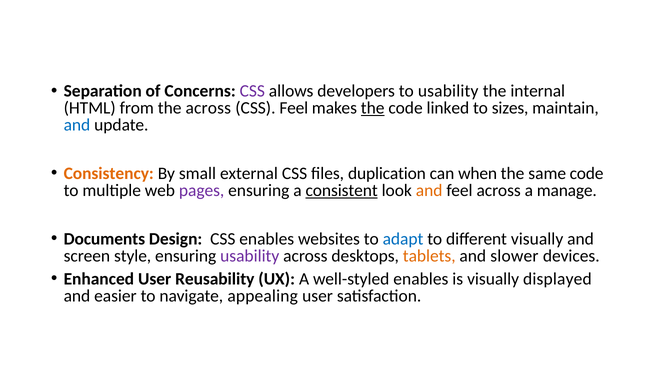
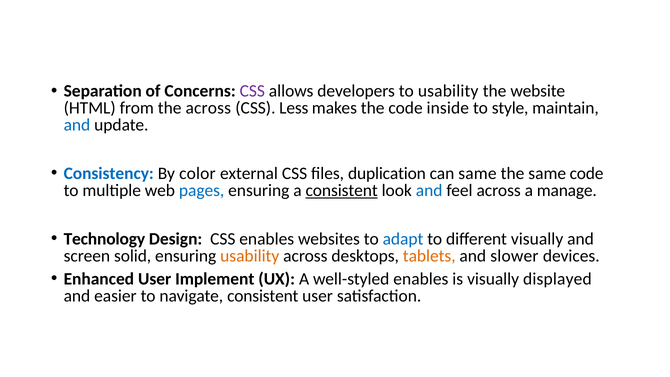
internal: internal -> website (538, 91)
CSS Feel: Feel -> Less (294, 108)
the underline: present -> none (373, 108)
linked: linked -> inside (448, 108)
sizes: sizes -> style (510, 108)
Consistency colour: orange -> blue (109, 173)
small: small -> color (197, 173)
can when: when -> same (477, 173)
pages colour: purple -> blue (202, 190)
and colour: orange -> blue (429, 190)
Documents: Documents -> Technology (104, 239)
style: style -> solid (133, 256)
usability colour: purple -> orange (250, 256)
Reusability: Reusability -> Implement (215, 279)
navigate appealing: appealing -> consistent (263, 296)
